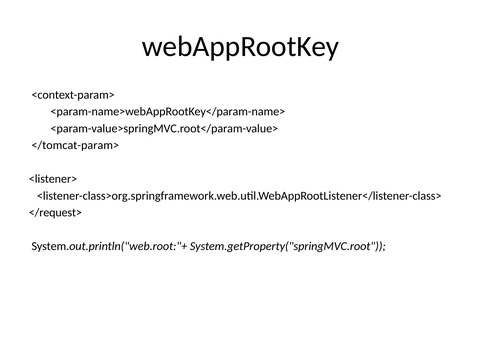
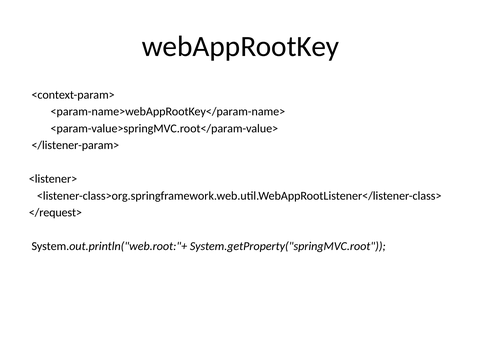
</tomcat-param>: </tomcat-param> -> </listener-param> (75, 145)
